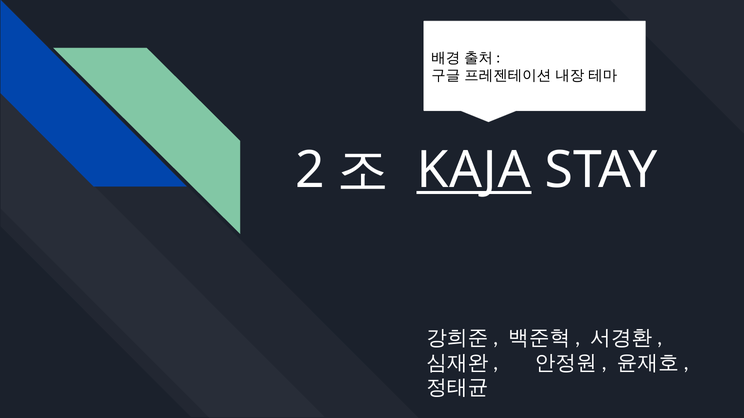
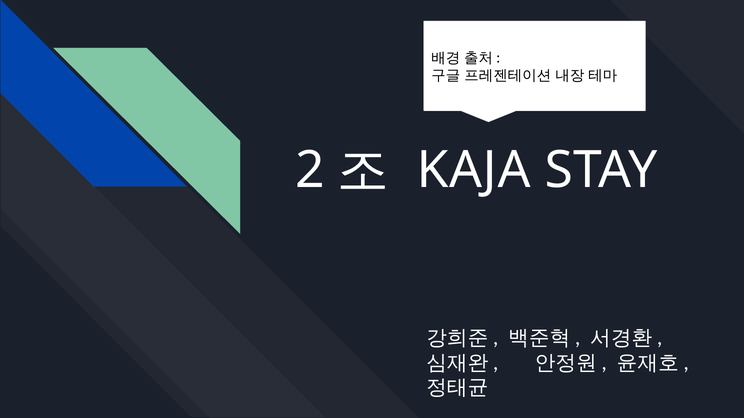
KAJA underline: present -> none (474, 170)
